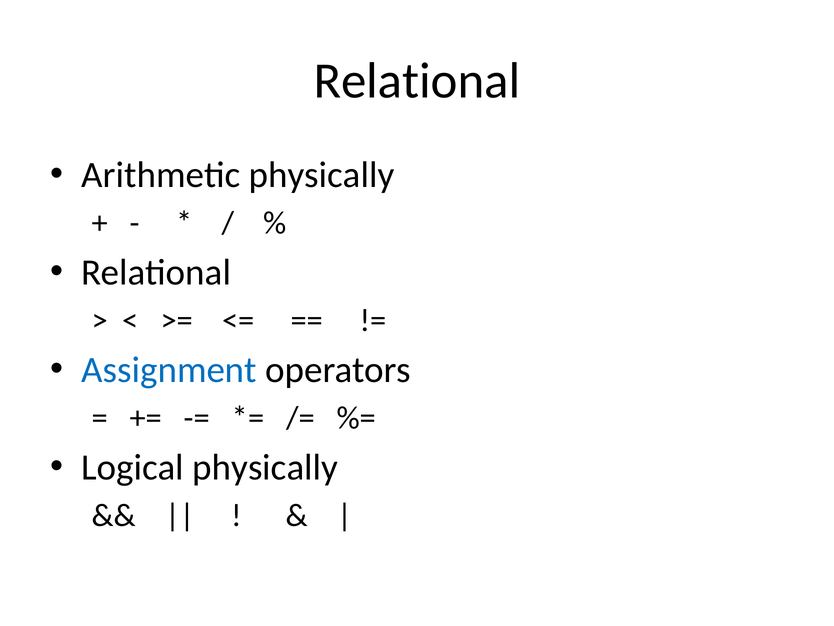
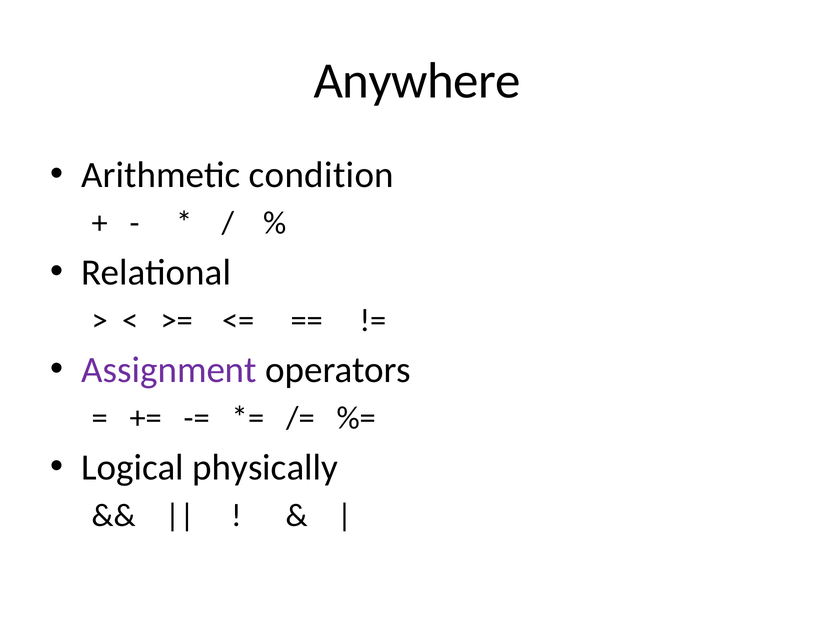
Relational: Relational -> Anywhere (417, 81)
Arithmetic physically: physically -> condition (321, 175)
Assignment colour: blue -> purple (169, 370)
